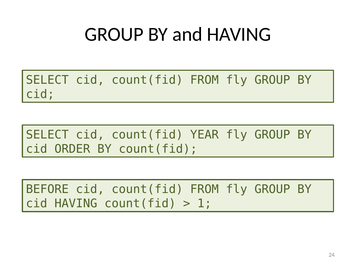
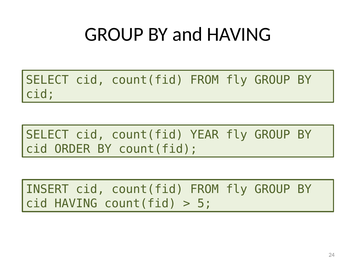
BEFORE: BEFORE -> INSERT (47, 189)
1: 1 -> 5 (204, 204)
